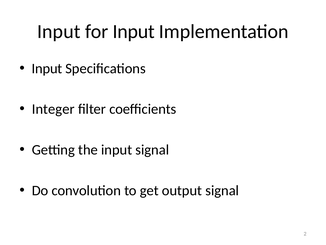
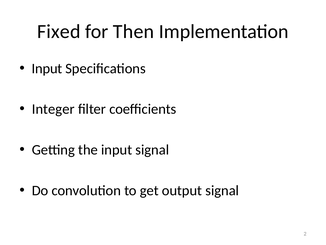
Input: Input -> Fixed (59, 32)
for Input: Input -> Then (134, 32)
